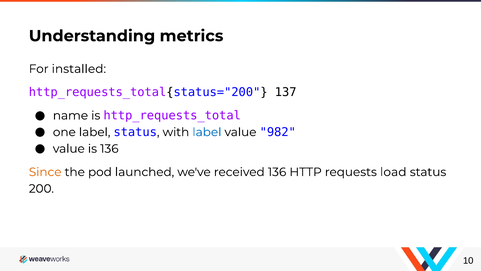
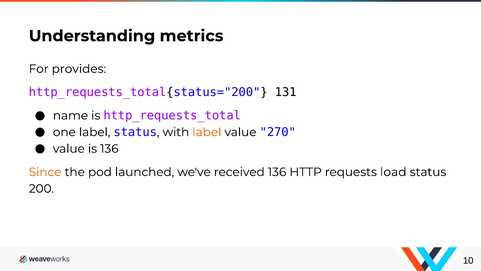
installed: installed -> provides (79, 69)
137: 137 -> 131 (286, 92)
label colour: blue -> orange (207, 132)
982: 982 -> 270 (278, 132)
